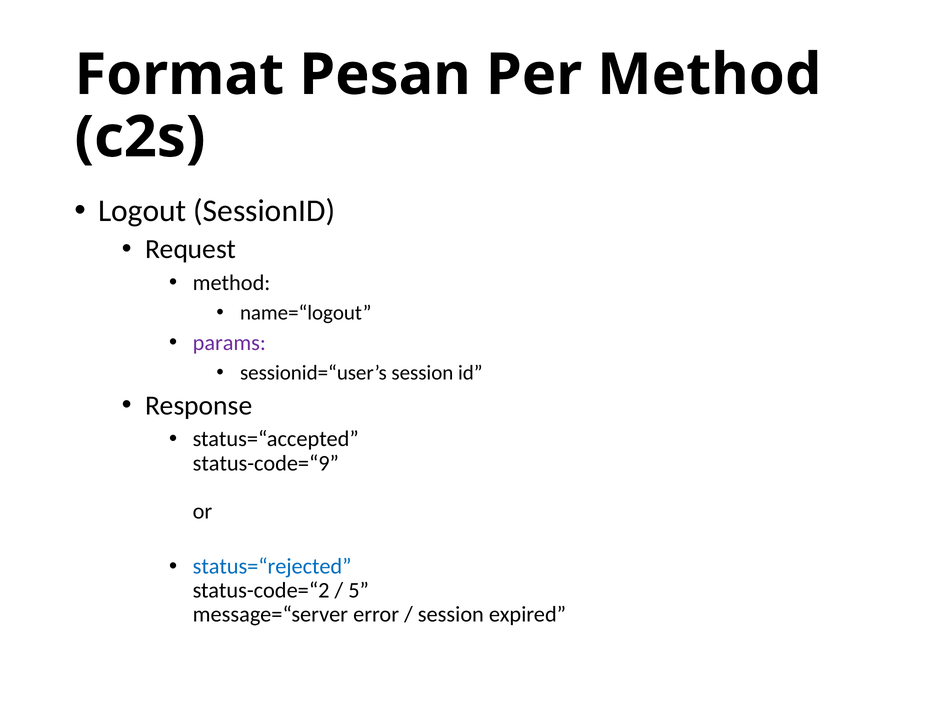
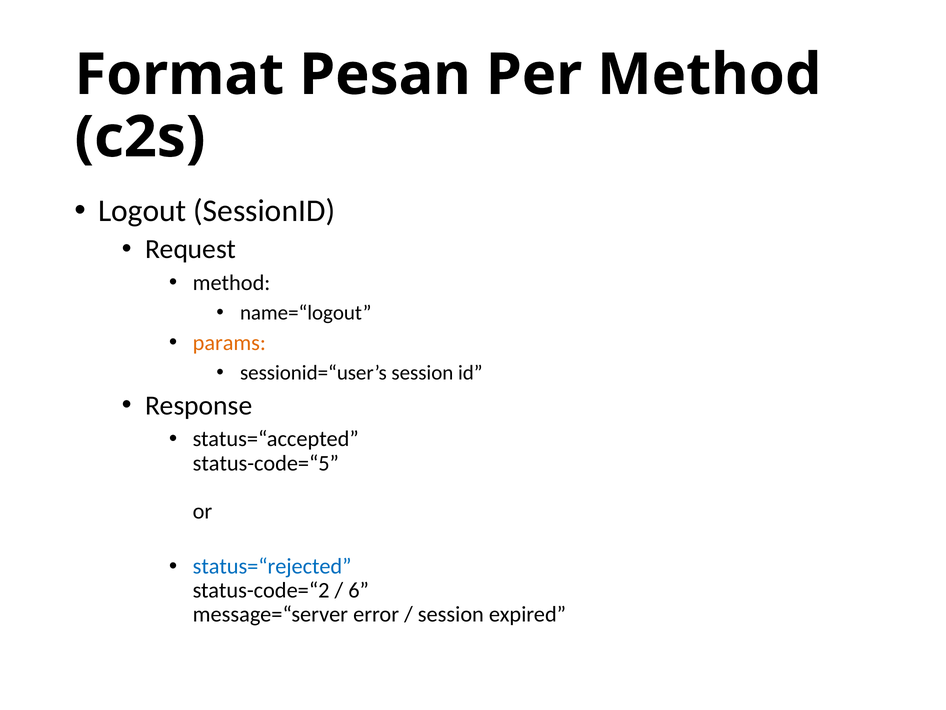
params colour: purple -> orange (229, 342)
status-code=“9: status-code=“9 -> status-code=“5 (266, 463)
5: 5 -> 6 (359, 590)
